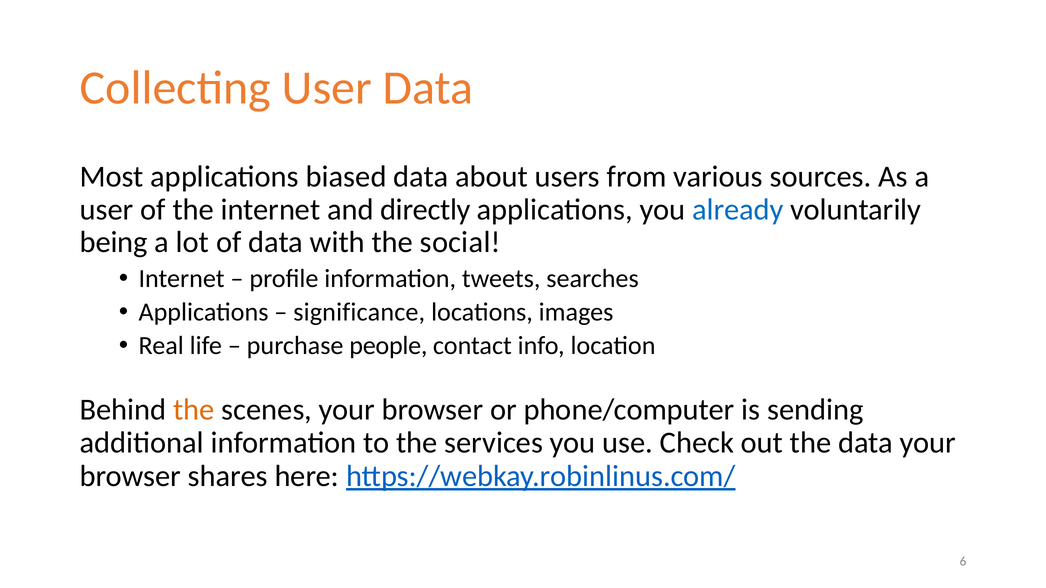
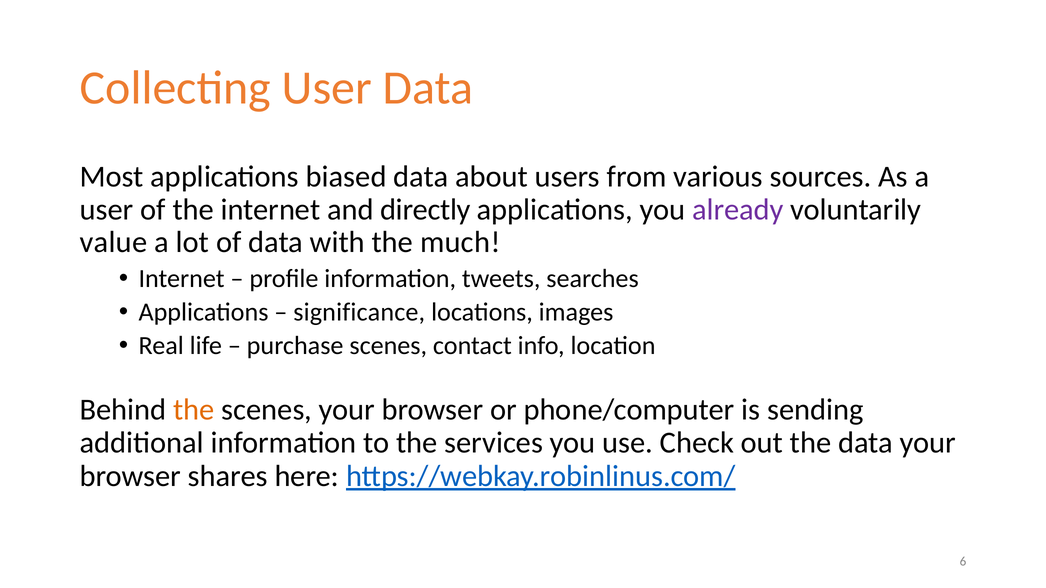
already colour: blue -> purple (738, 210)
being: being -> value (114, 243)
social: social -> much (460, 243)
purchase people: people -> scenes (388, 346)
